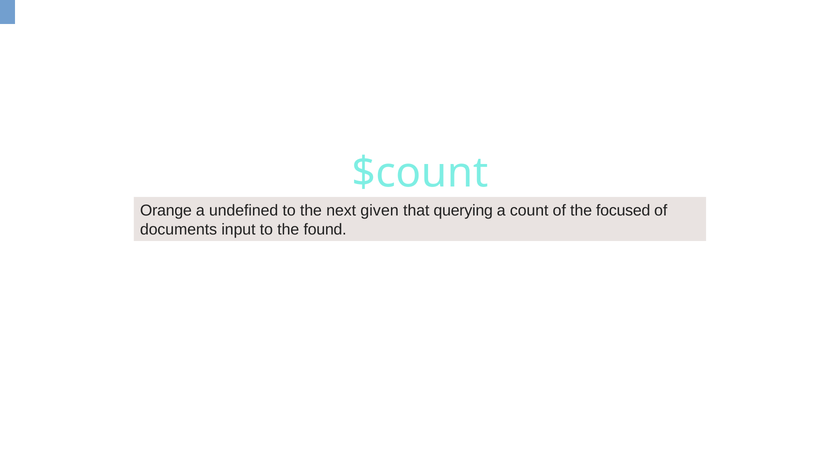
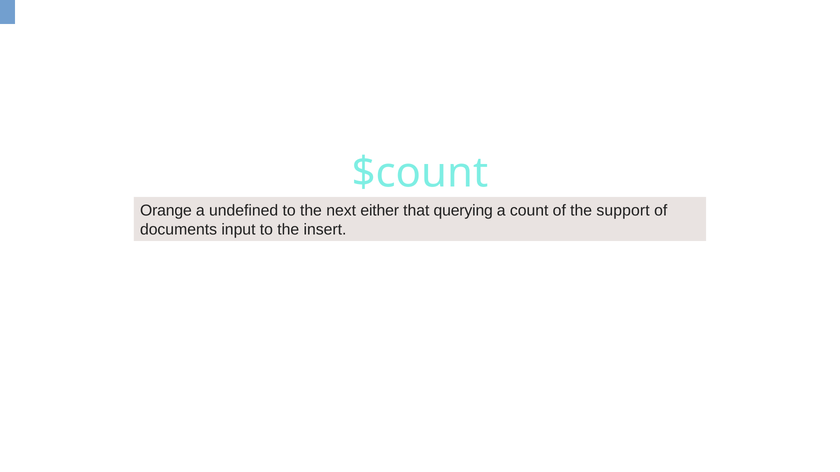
given: given -> either (380, 211)
focused: focused -> support (623, 211)
found: found -> insert (325, 230)
